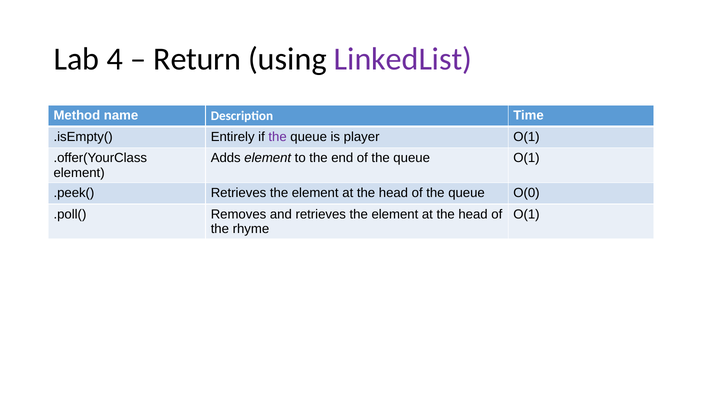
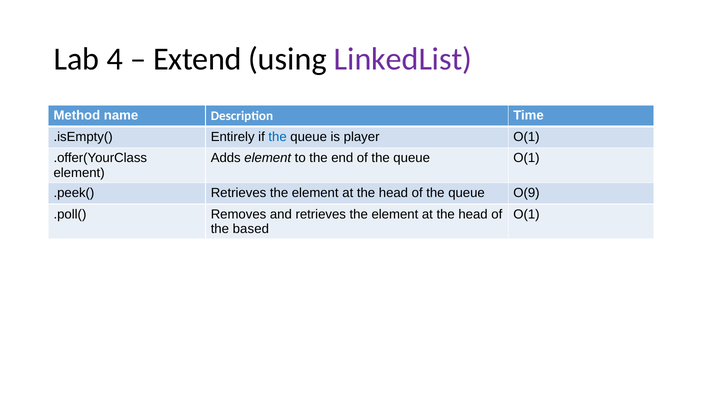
Return: Return -> Extend (197, 59)
the colour: purple -> blue (278, 137)
O(0: O(0 -> O(9 (526, 193)
rhyme: rhyme -> based (251, 229)
